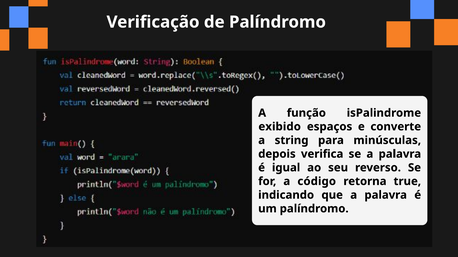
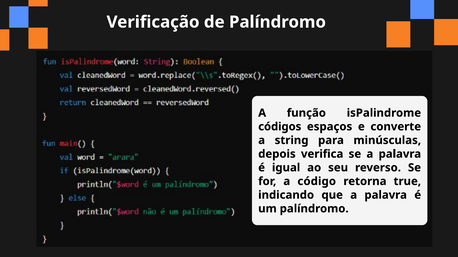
exibido: exibido -> códigos (280, 127)
